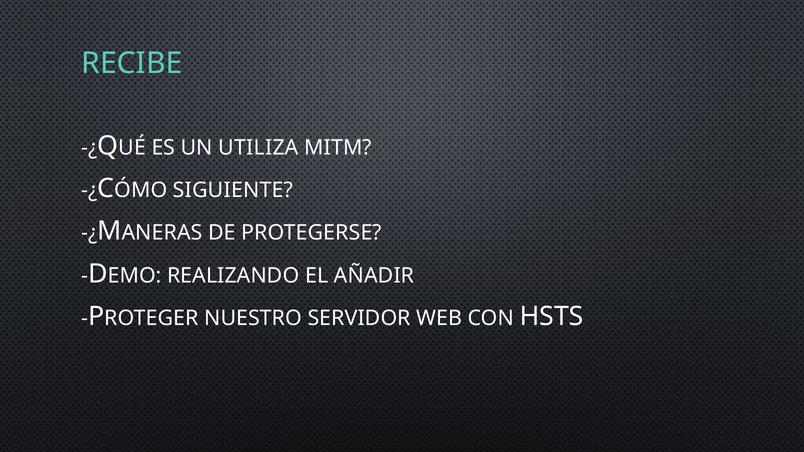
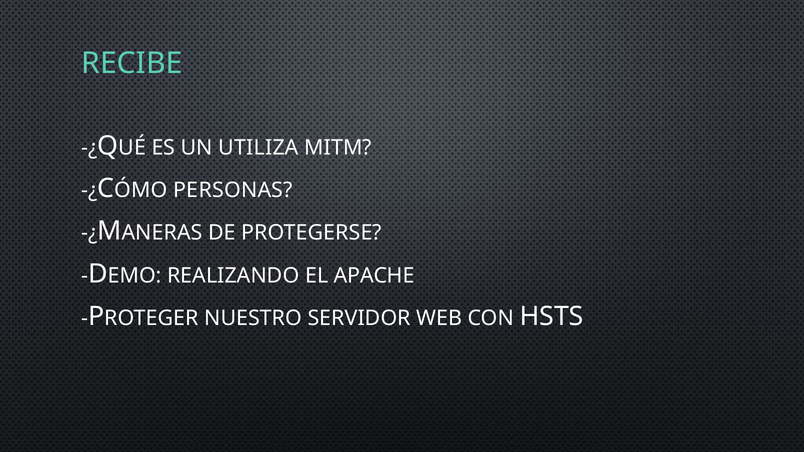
SIGUIENTE: SIGUIENTE -> PERSONAS (233, 190)
AÑADIR: AÑADIR -> APACHE (374, 276)
